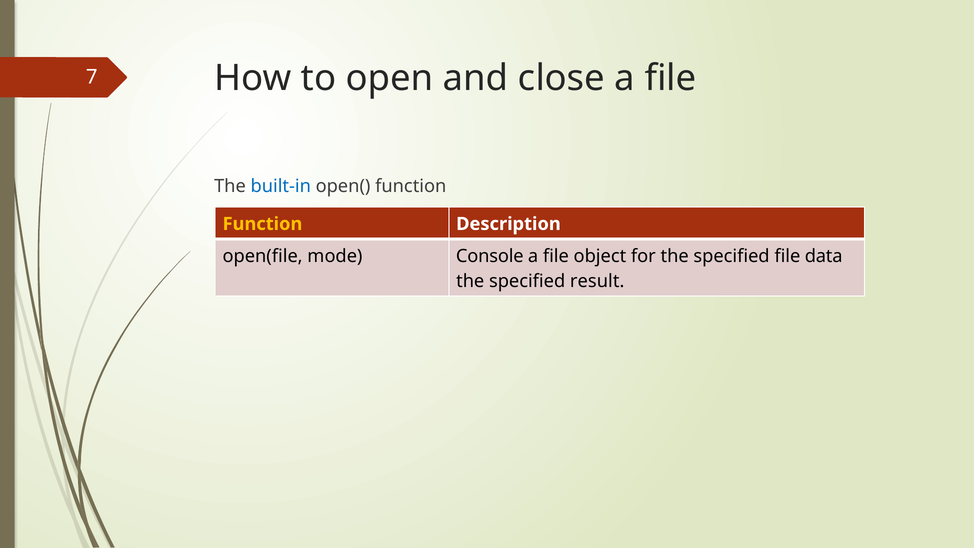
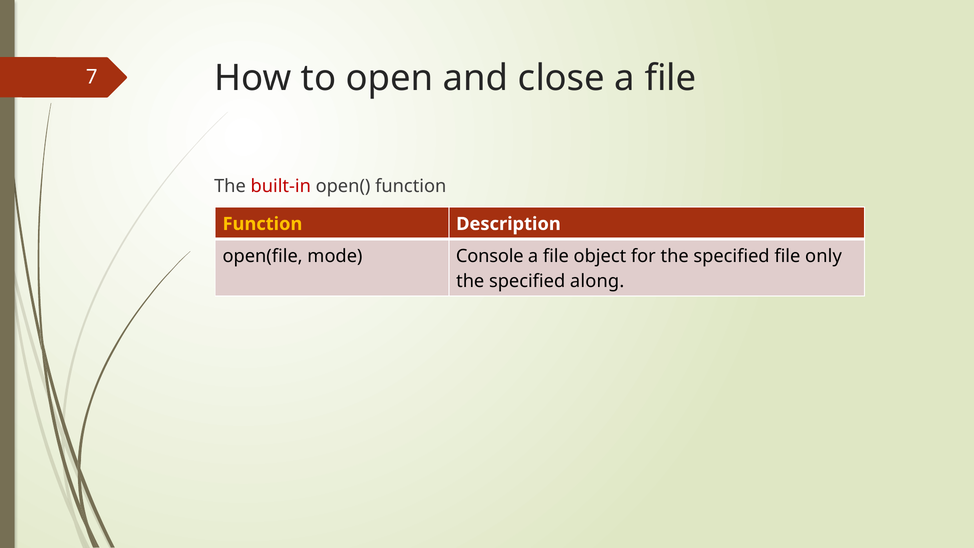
built-in colour: blue -> red (281, 186)
data: data -> only (823, 256)
result: result -> along (597, 281)
